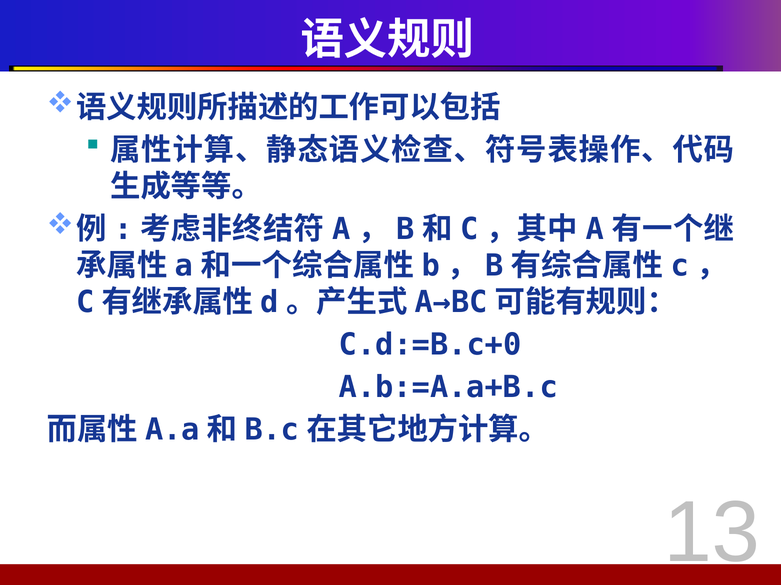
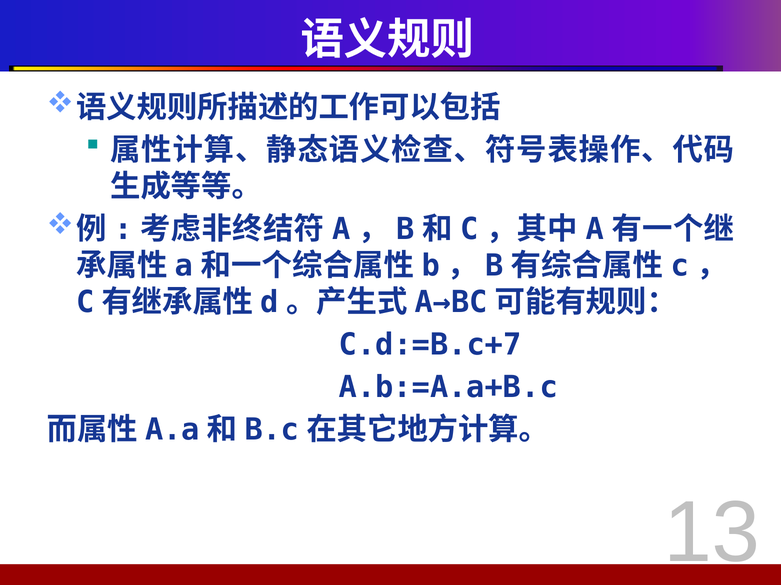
C.d:=B.c+0: C.d:=B.c+0 -> C.d:=B.c+7 (430, 345)
